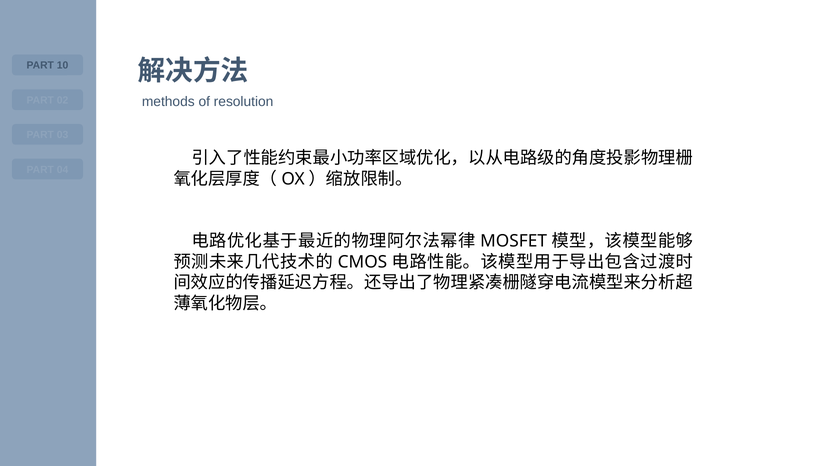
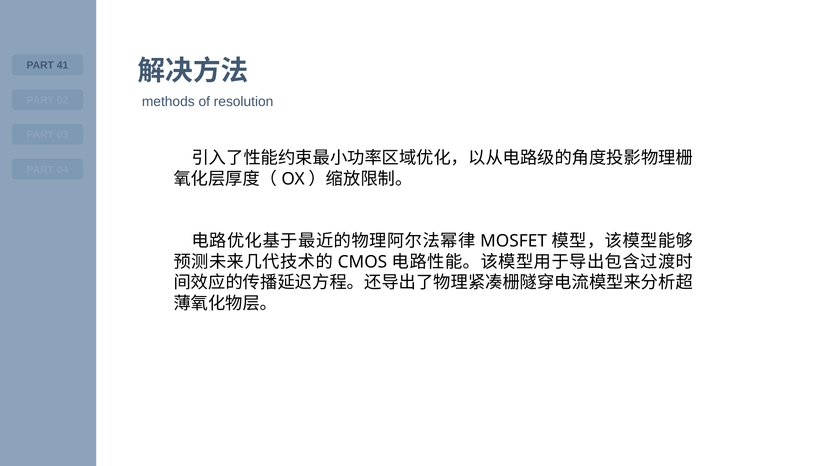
10: 10 -> 41 (63, 65)
